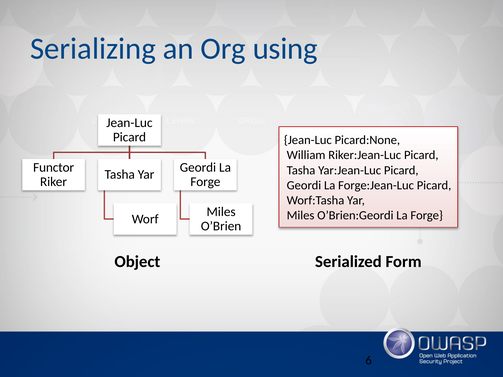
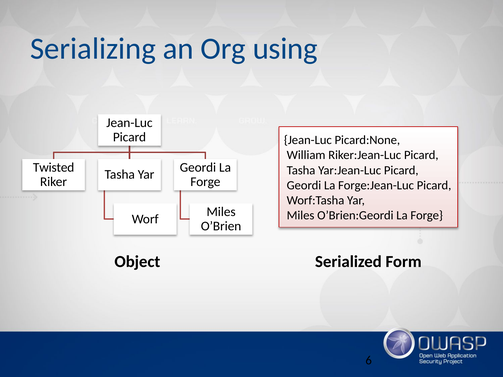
Functor: Functor -> Twisted (54, 167)
